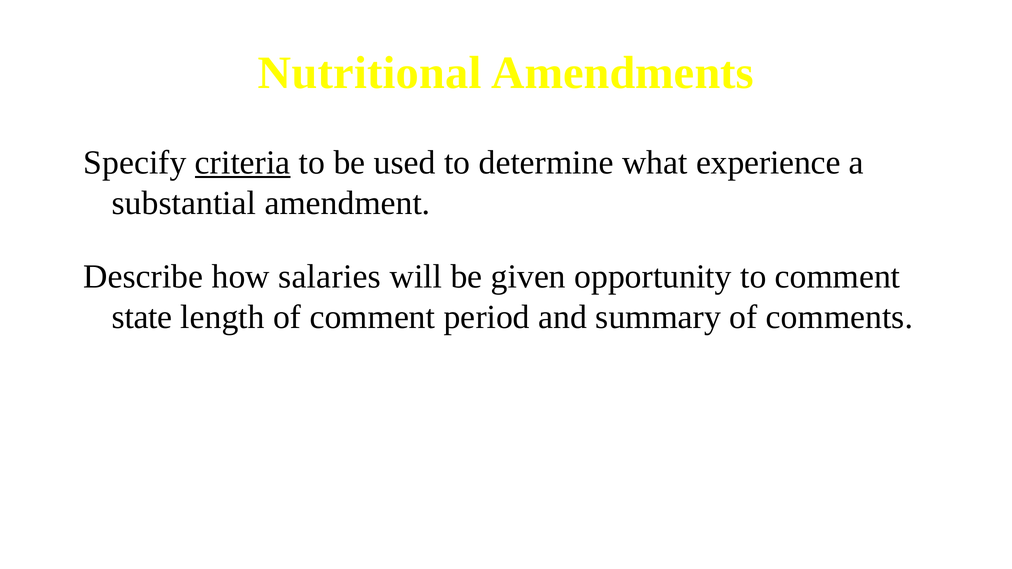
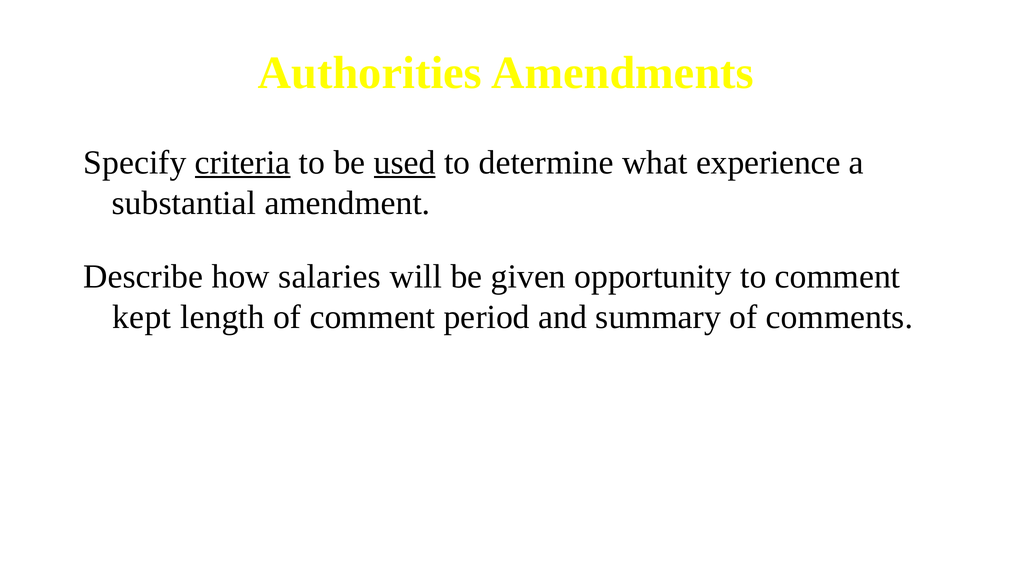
Nutritional: Nutritional -> Authorities (370, 73)
used underline: none -> present (405, 163)
state: state -> kept (142, 317)
